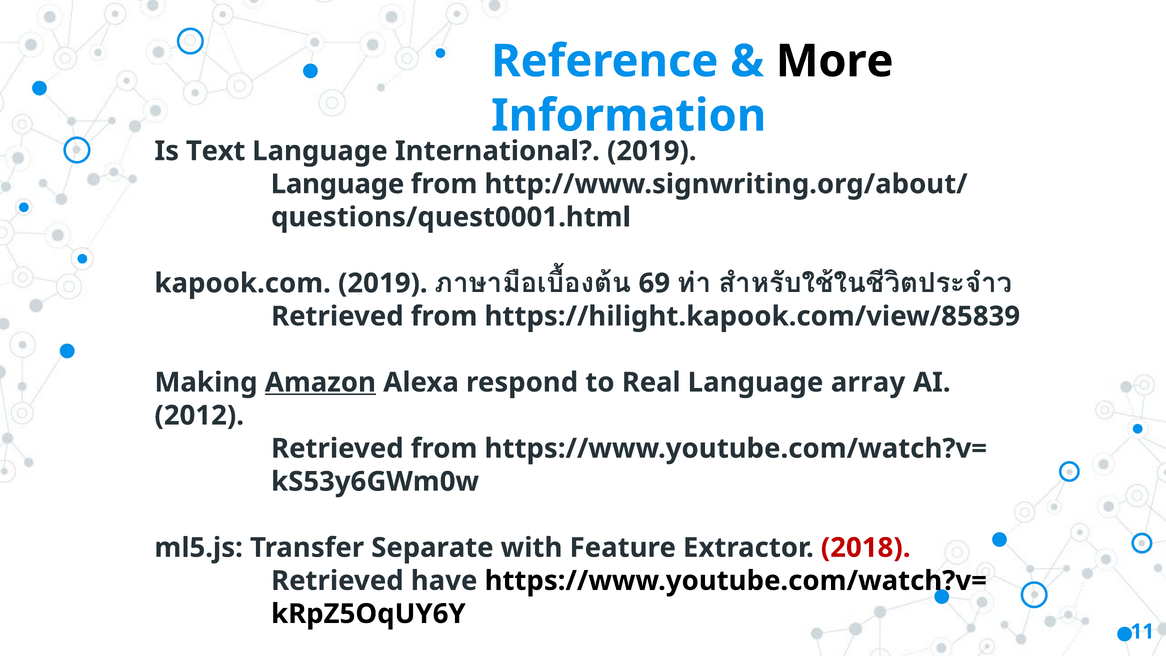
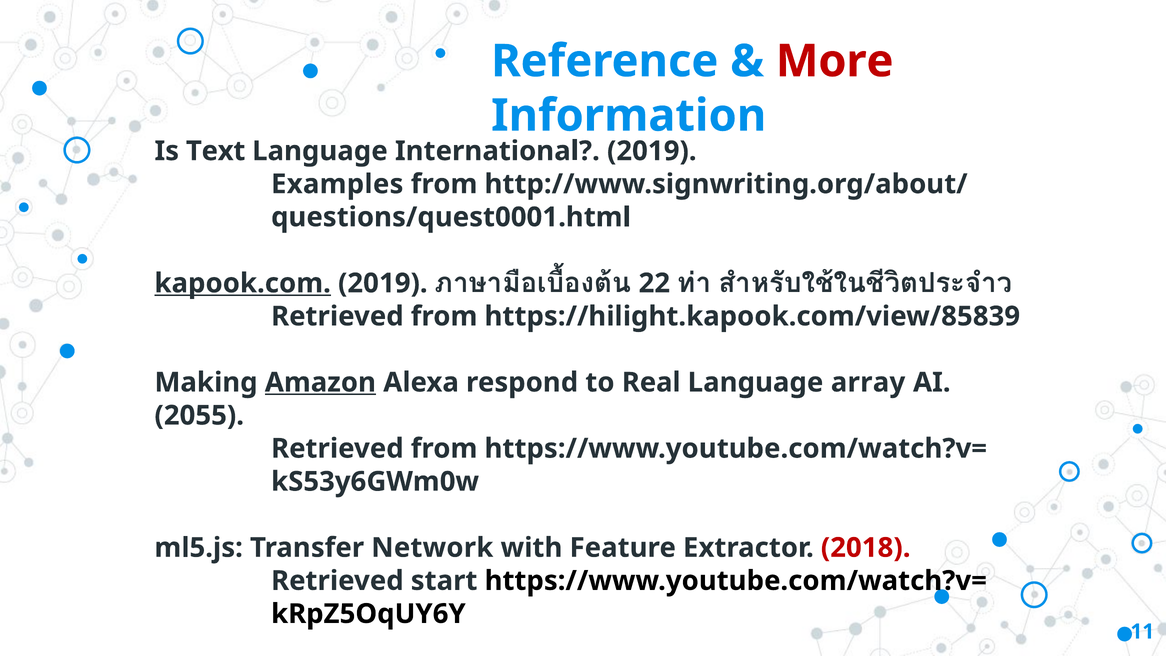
More colour: black -> red (835, 61)
Language: Language -> Examples (337, 184)
kapook.com underline: none -> present (243, 283)
69: 69 -> 22 (654, 283)
2012: 2012 -> 2055 (199, 415)
Separate: Separate -> Network (432, 548)
have: have -> start (444, 581)
